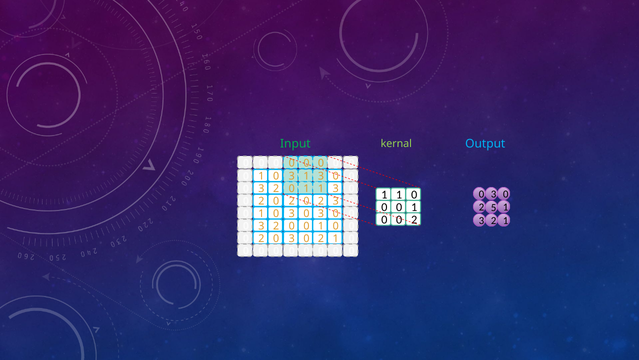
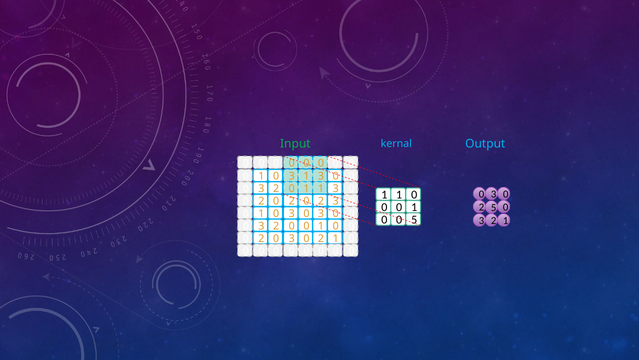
kernal colour: light green -> light blue (396, 144)
5 1: 1 -> 0 (506, 207)
0 0 2: 2 -> 5 (414, 220)
